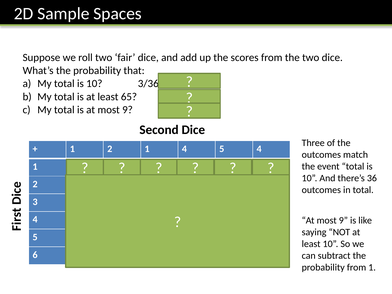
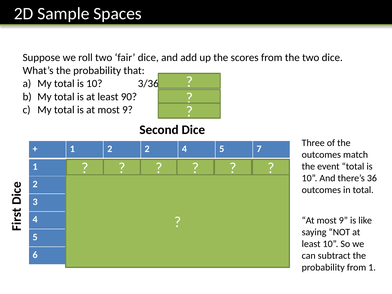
65: 65 -> 90 (129, 97)
2 1: 1 -> 2 (147, 149)
5 4: 4 -> 7 (259, 149)
